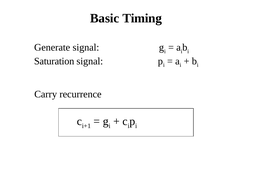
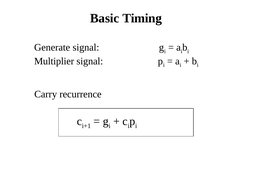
Saturation: Saturation -> Multiplier (54, 61)
